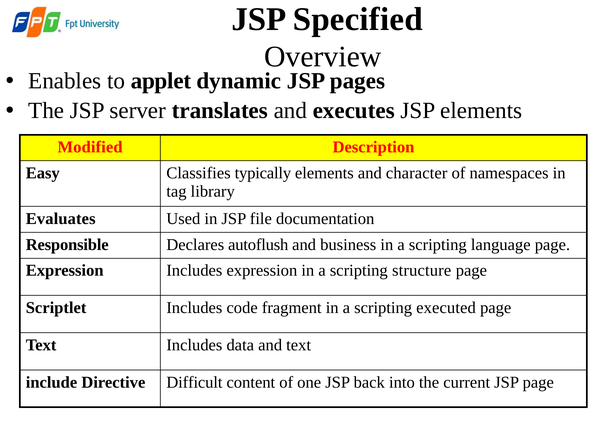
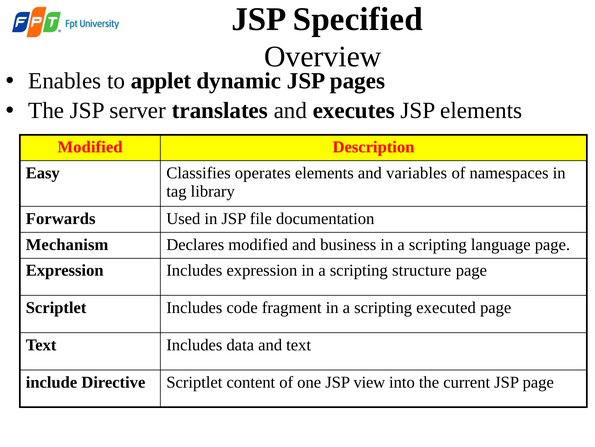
typically: typically -> operates (263, 173)
character: character -> variables (417, 173)
Evaluates: Evaluates -> Forwards (61, 218)
Responsible: Responsible -> Mechanism (67, 244)
Declares autoflush: autoflush -> modified (258, 244)
Directive Difficult: Difficult -> Scriptlet (194, 382)
back: back -> view (369, 382)
